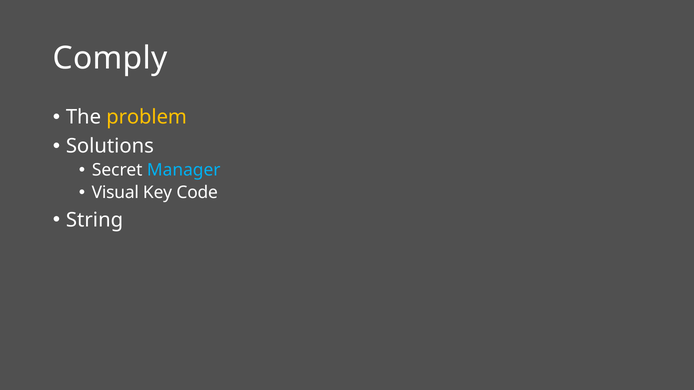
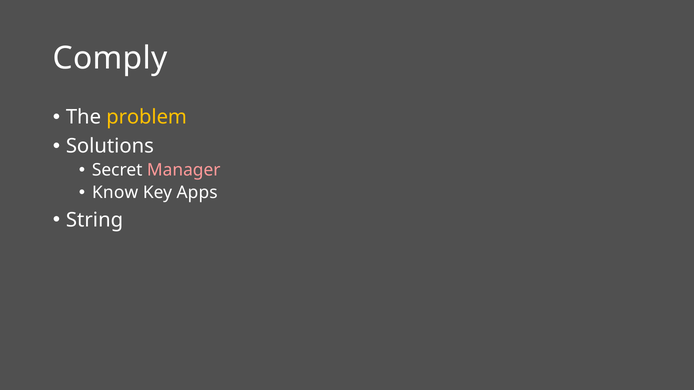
Manager colour: light blue -> pink (184, 170)
Visual: Visual -> Know (115, 193)
Code: Code -> Apps (197, 193)
